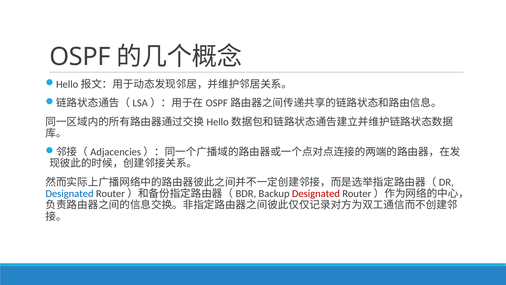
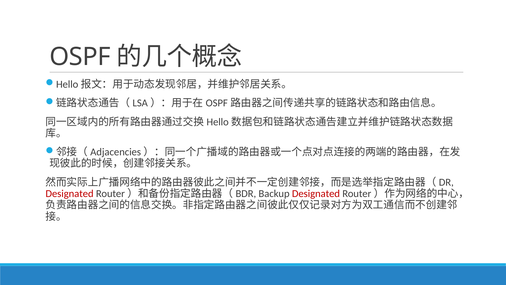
Designated colour: blue -> red (70, 193)
